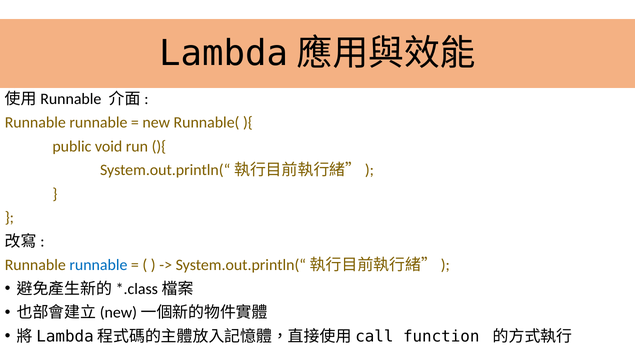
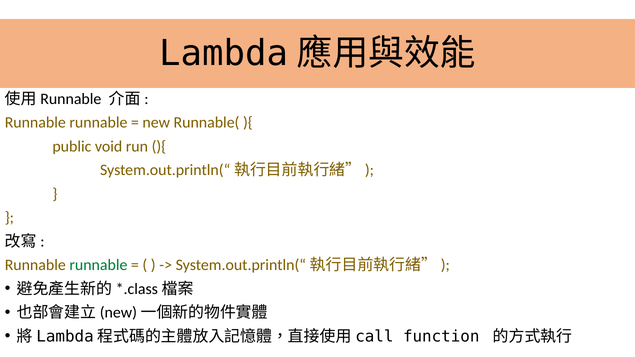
runnable colour: blue -> green (98, 265)
